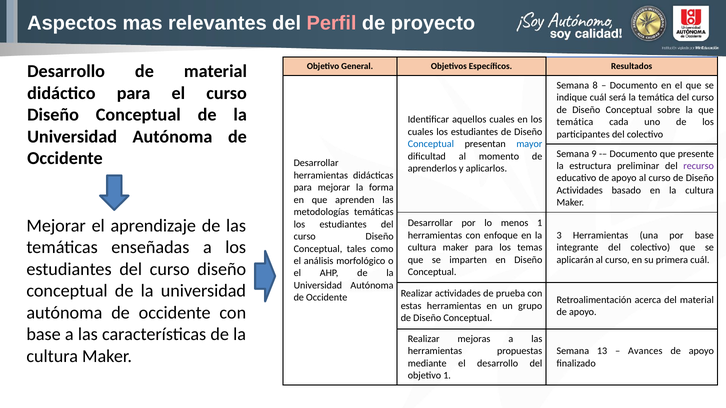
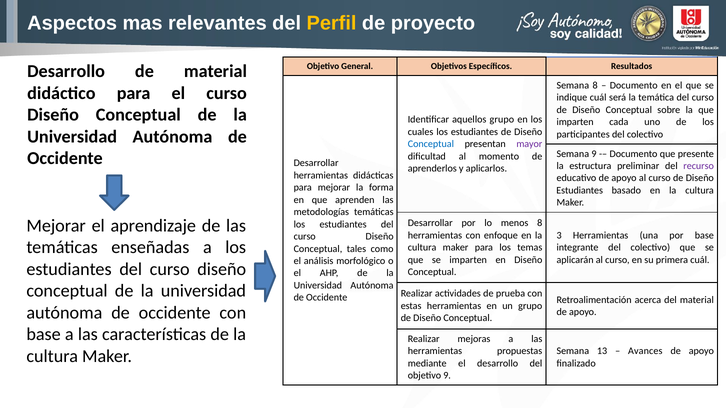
Perfil colour: pink -> yellow (332, 23)
aquellos cuales: cuales -> grupo (502, 120)
temática: temática -> imparten (575, 122)
mayor colour: blue -> purple (529, 144)
Actividades: Actividades -> Estudiantes (580, 191)
menos 1: 1 -> 8 (540, 223)
objetivo 1: 1 -> 9 (447, 376)
